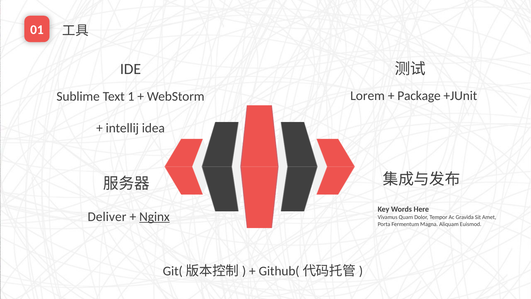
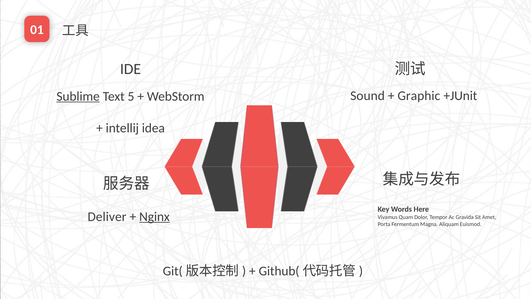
Lorem: Lorem -> Sound (368, 96)
Package: Package -> Graphic (419, 96)
Sublime underline: none -> present (78, 96)
1: 1 -> 5 (131, 96)
